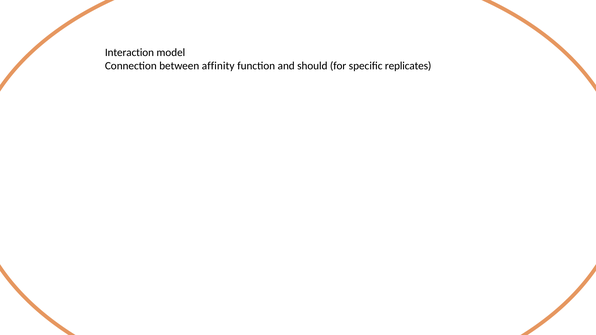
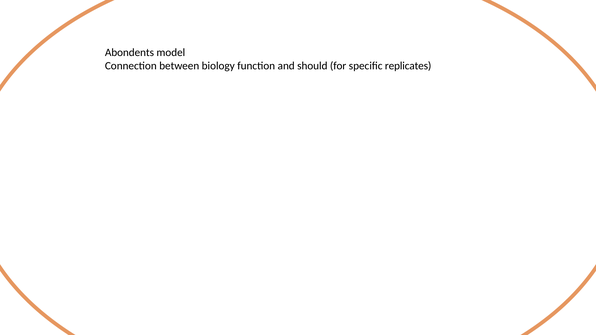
Interaction: Interaction -> Abondents (129, 53)
affinity: affinity -> biology (218, 66)
